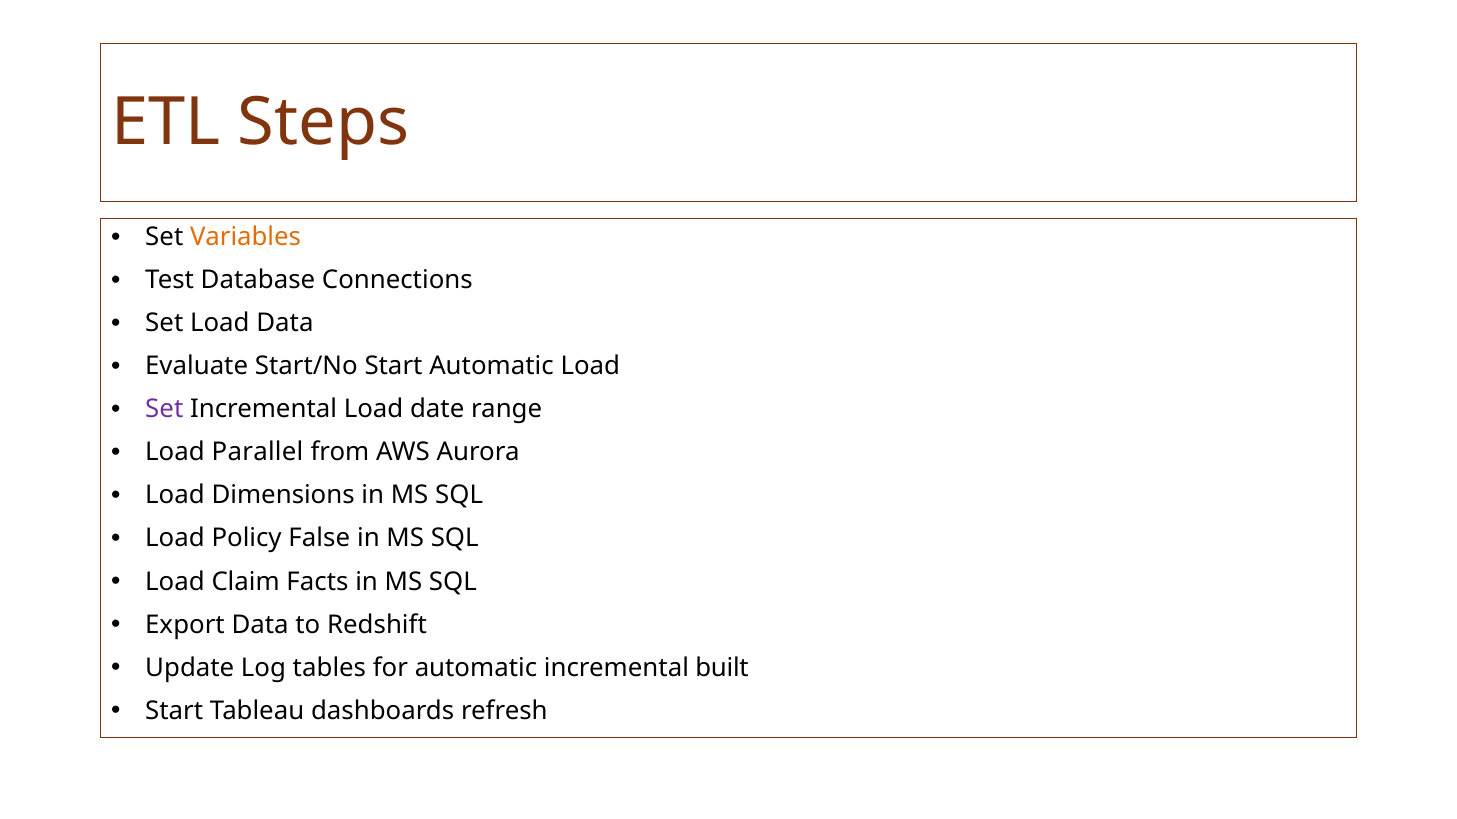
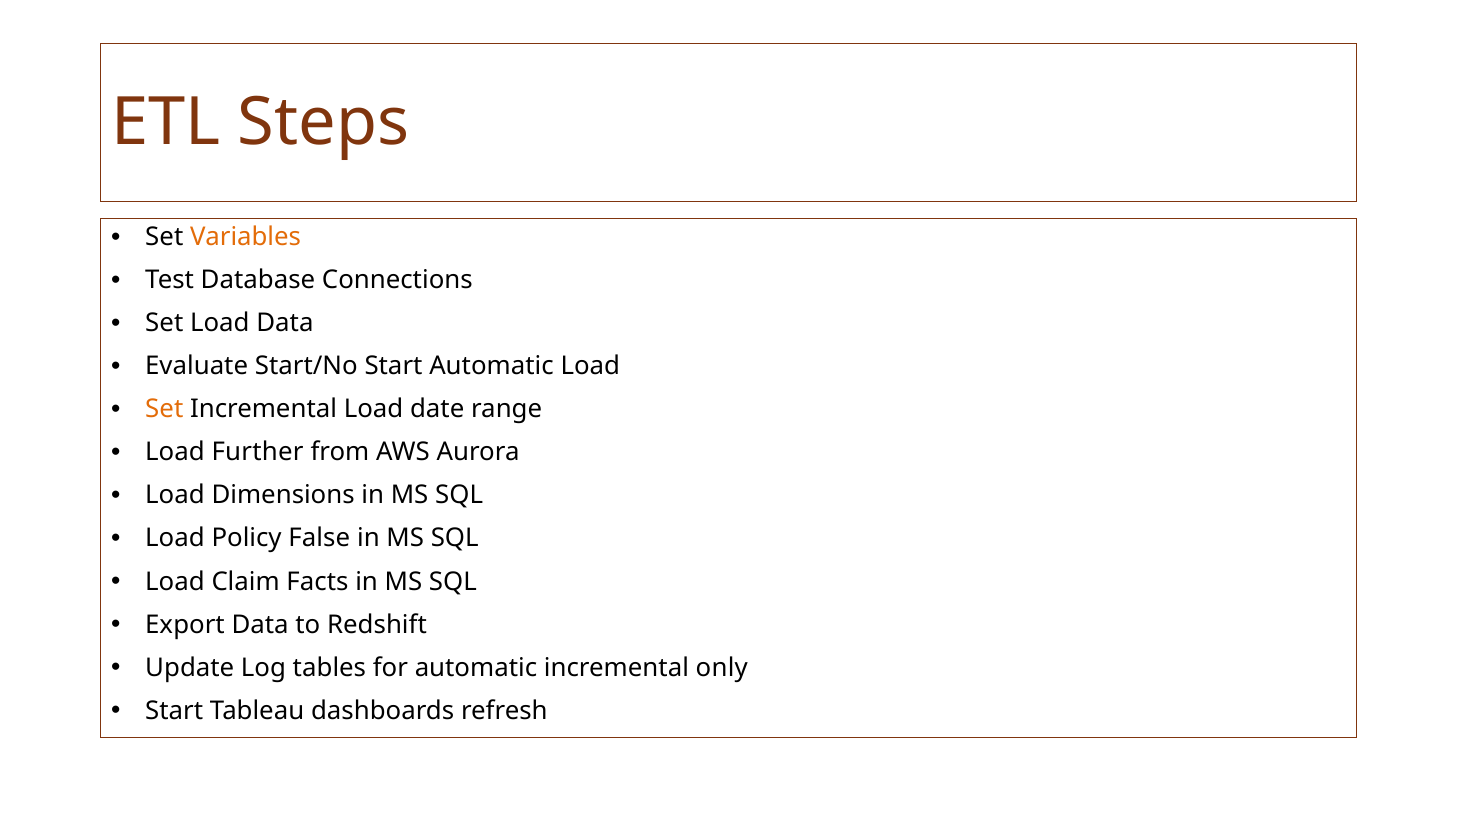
Set colour: purple -> orange (164, 410)
Parallel: Parallel -> Further (258, 453)
built: built -> only (722, 668)
